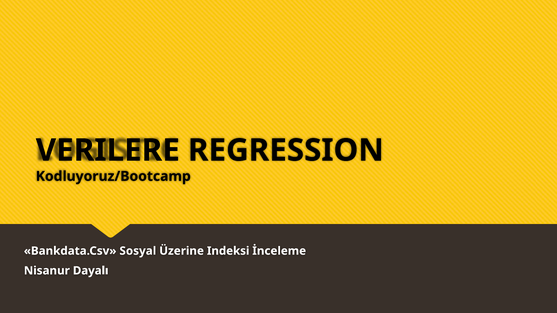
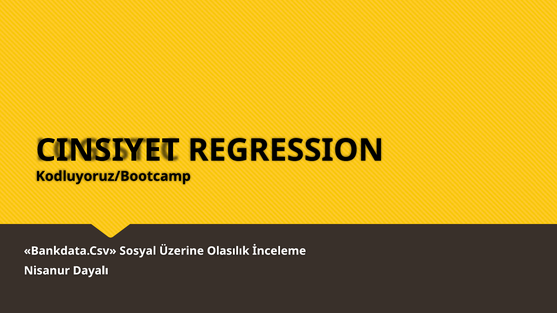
VERILERE: VERILERE -> CINSIYET (108, 151)
Indeksi: Indeksi -> Olasılık (228, 251)
